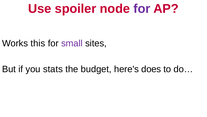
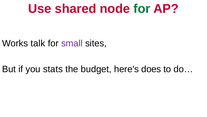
spoiler: spoiler -> shared (76, 9)
for colour: purple -> green (142, 9)
this: this -> talk (38, 43)
